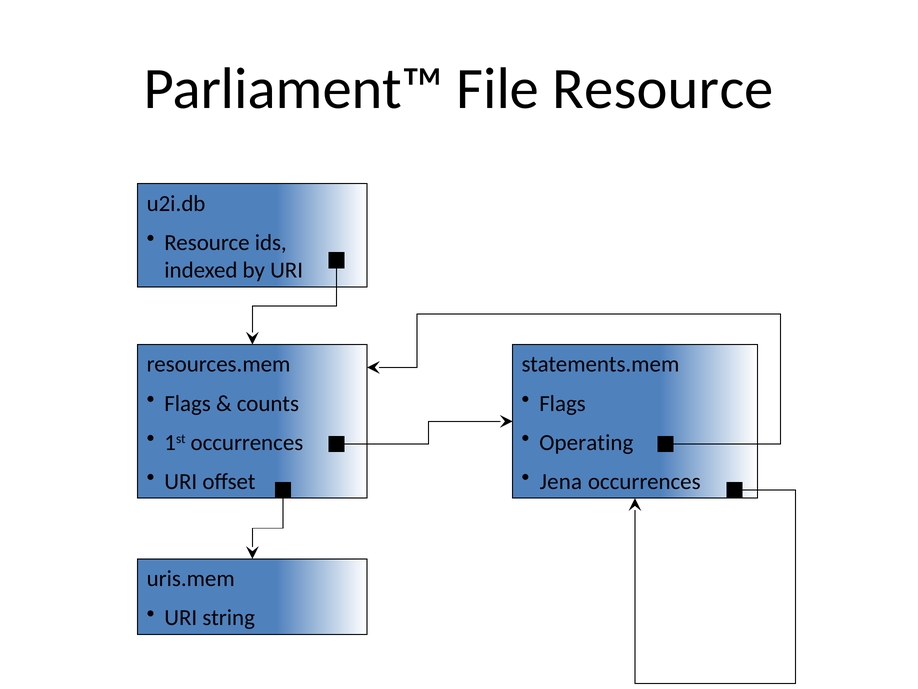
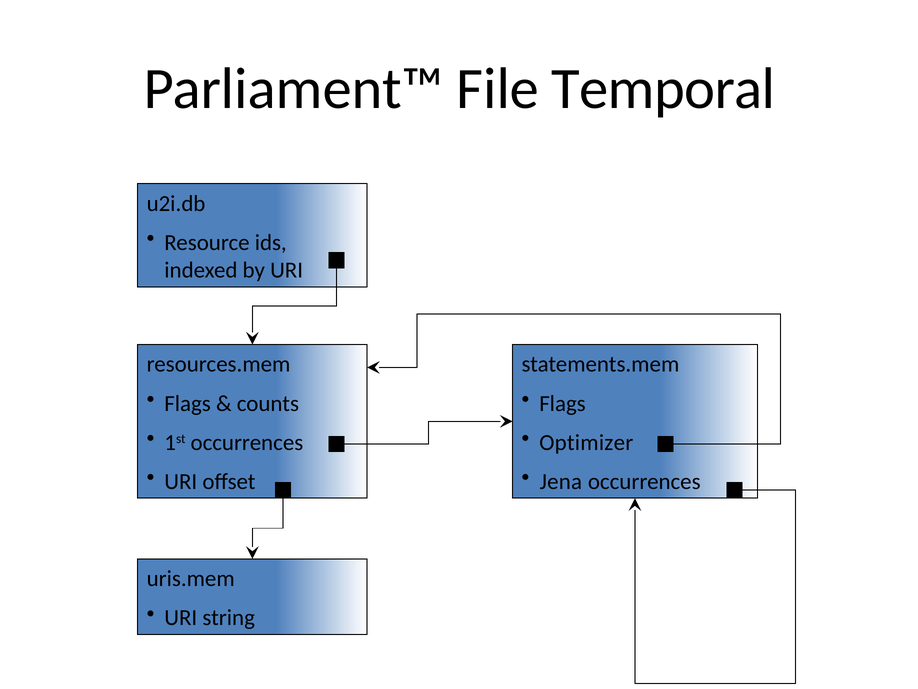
File Resource: Resource -> Temporal (663, 89)
Operating: Operating -> Optimizer (586, 442)
